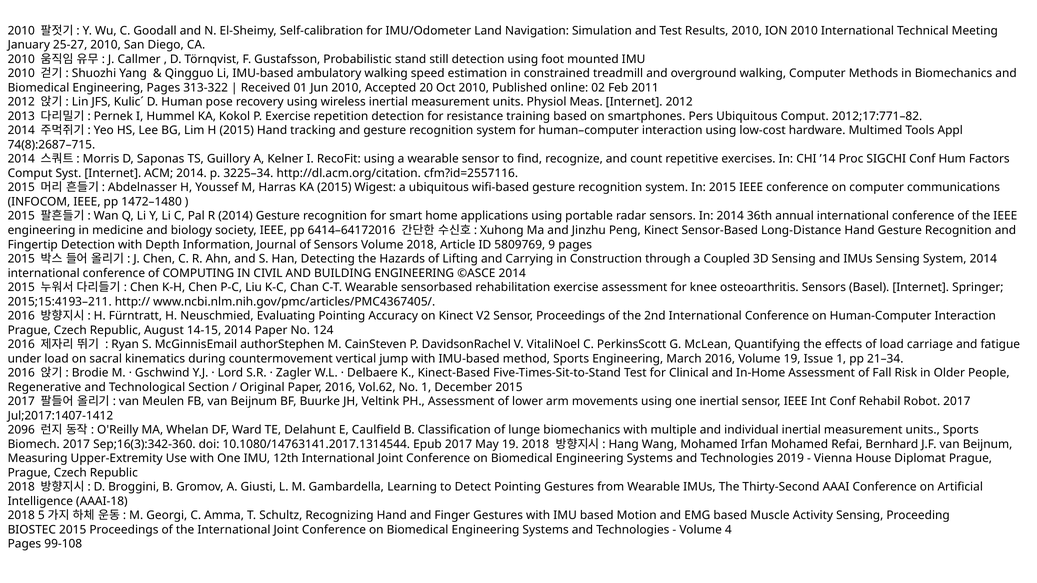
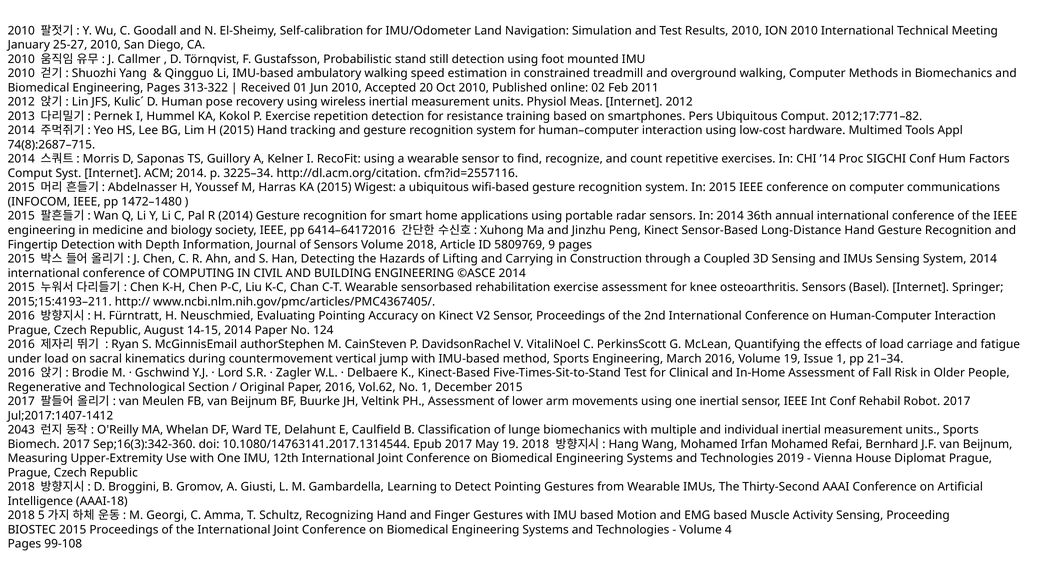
2096: 2096 -> 2043 (21, 430)
